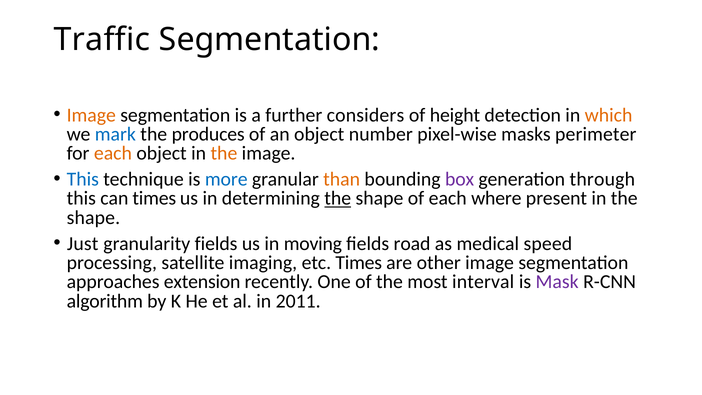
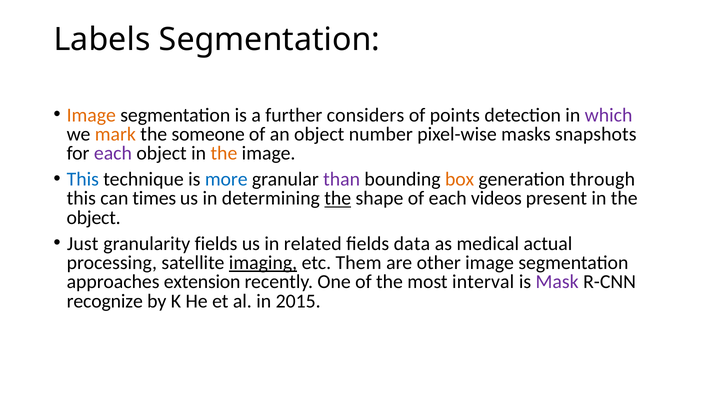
Traffic: Traffic -> Labels (102, 40)
height: height -> points (455, 115)
which colour: orange -> purple (609, 115)
mark colour: blue -> orange (115, 134)
produces: produces -> someone (208, 134)
perimeter: perimeter -> snapshots (596, 134)
each colour: orange -> purple (113, 153)
than colour: orange -> purple (342, 179)
box colour: purple -> orange (460, 179)
where: where -> videos (496, 198)
shape: shape -> object (94, 218)
moving: moving -> related (313, 243)
road: road -> data (412, 243)
speed: speed -> actual (548, 243)
imaging underline: none -> present (263, 263)
etc Times: Times -> Them (359, 263)
algorithm: algorithm -> recognize (105, 301)
2011: 2011 -> 2015 (298, 301)
